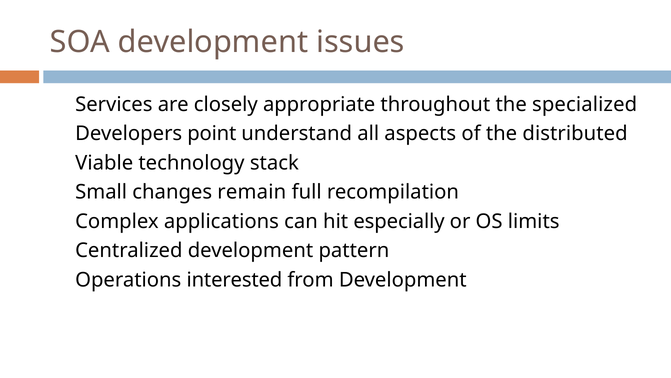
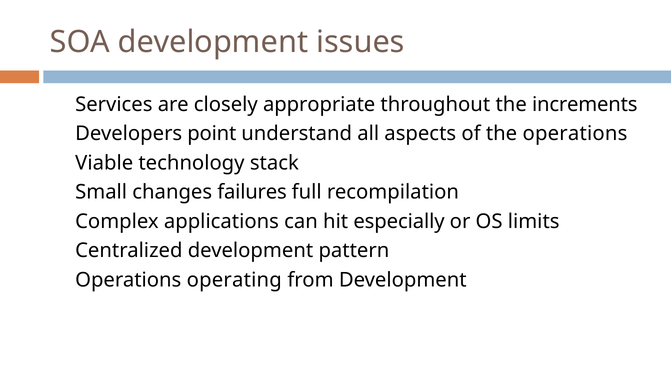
specialized: specialized -> increments (585, 104)
the distributed: distributed -> operations (575, 133)
remain: remain -> failures (252, 192)
interested: interested -> operating (234, 280)
